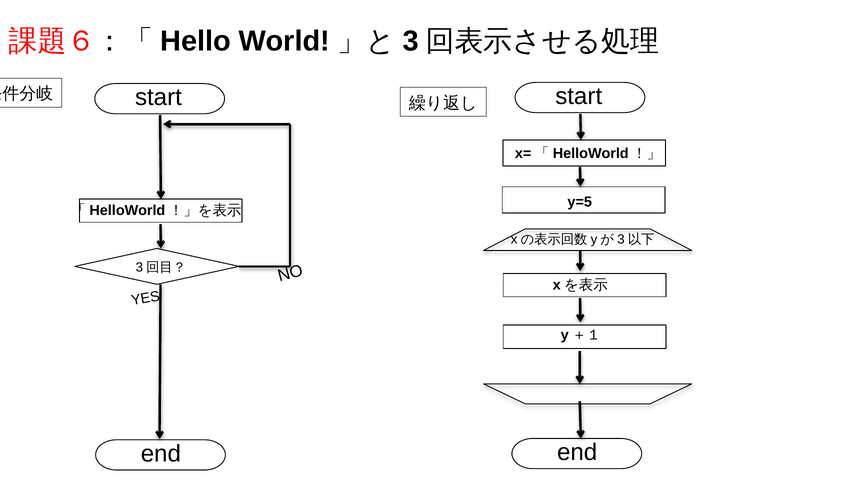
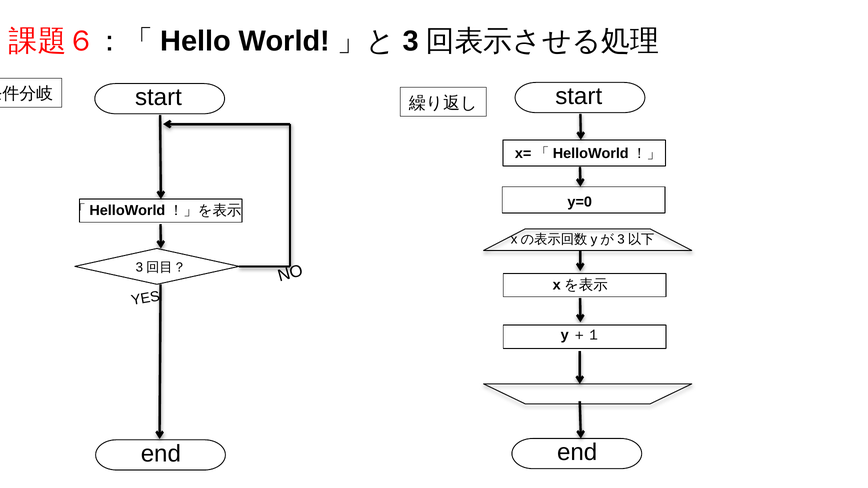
y=5: y=5 -> y=0 (580, 202)
